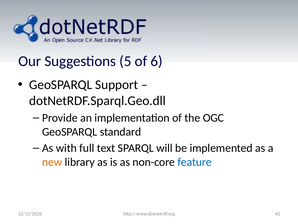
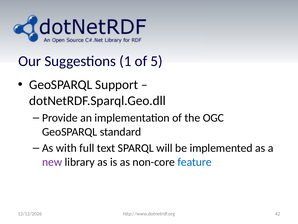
5: 5 -> 1 (125, 61)
6: 6 -> 5 (157, 61)
new colour: orange -> purple (52, 162)
